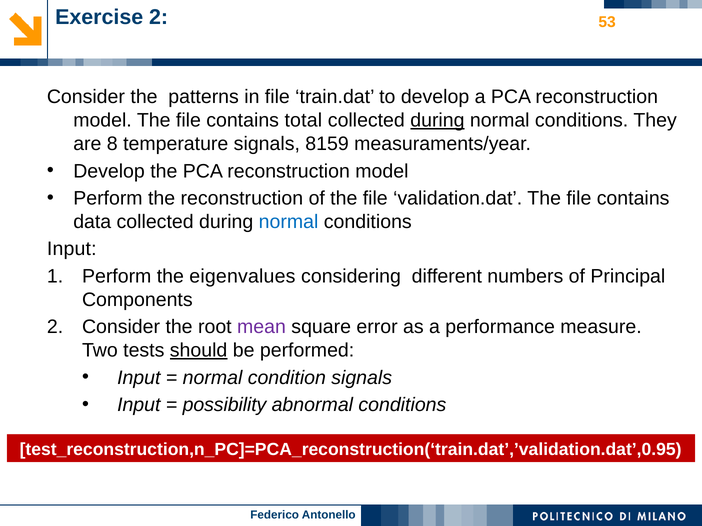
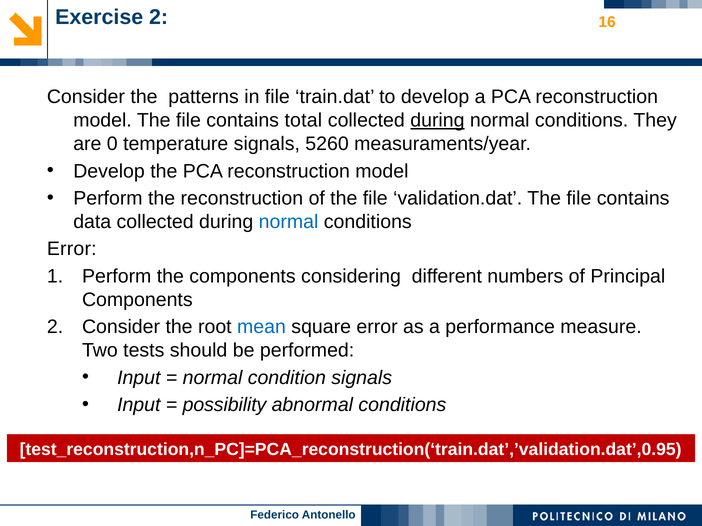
53: 53 -> 16 (607, 22)
8: 8 -> 0 (112, 144)
8159: 8159 -> 5260 (327, 144)
Input: Input -> Error (72, 249)
the eigenvalues: eigenvalues -> components (242, 277)
mean colour: purple -> blue (262, 327)
should underline: present -> none (199, 351)
